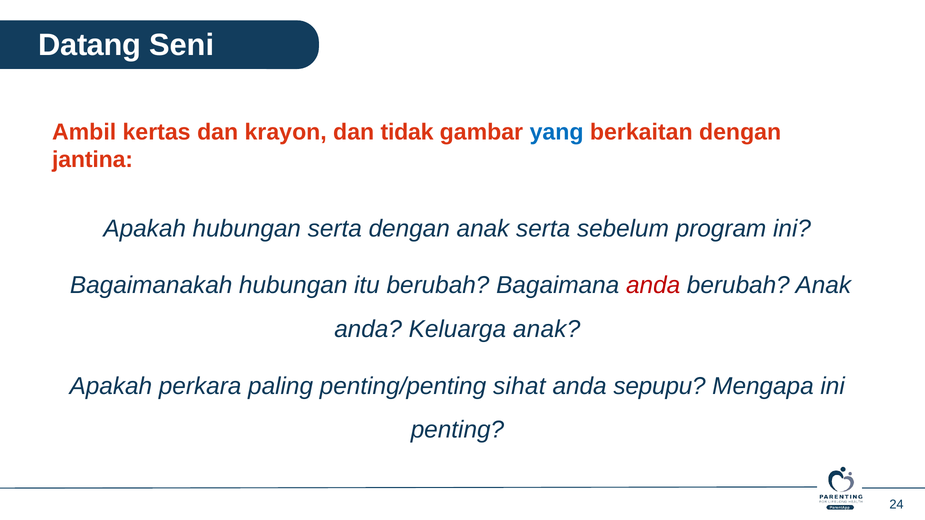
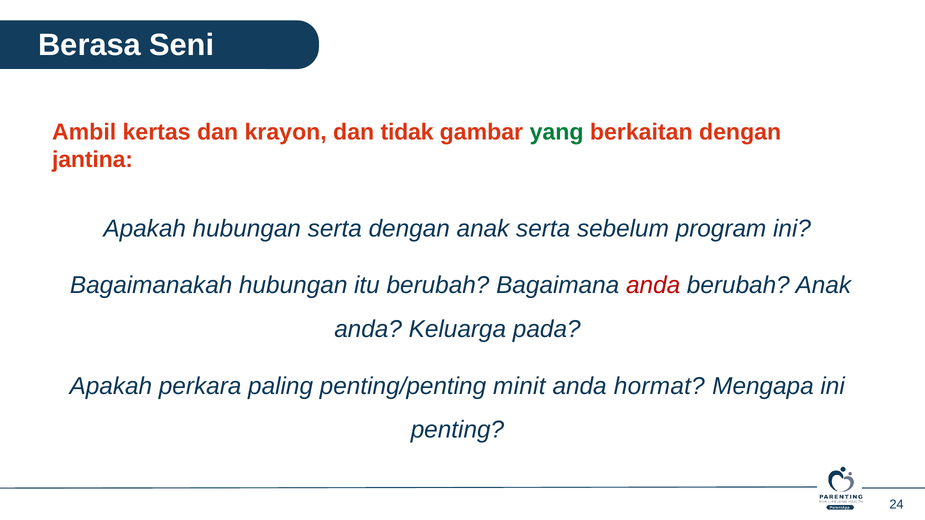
Datang: Datang -> Berasa (90, 45)
yang colour: blue -> green (557, 132)
Keluarga anak: anak -> pada (547, 330)
sihat: sihat -> minit (519, 386)
sepupu: sepupu -> hormat (659, 386)
